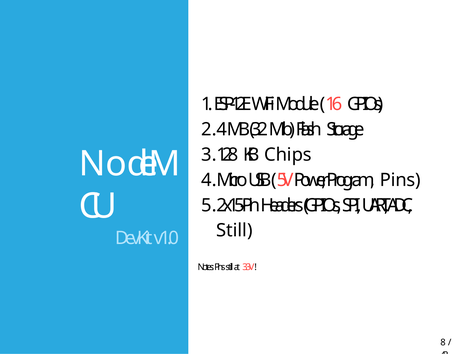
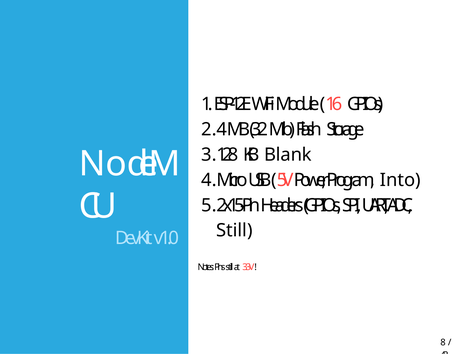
Chips: Chips -> Blank (288, 154)
Program Pins: Pins -> Into (400, 180)
